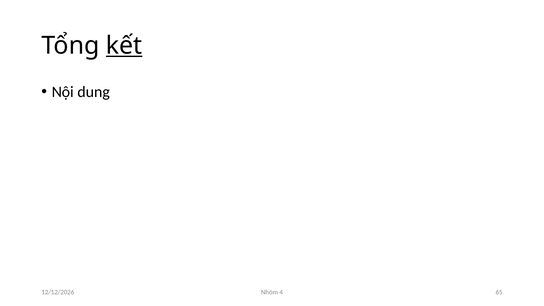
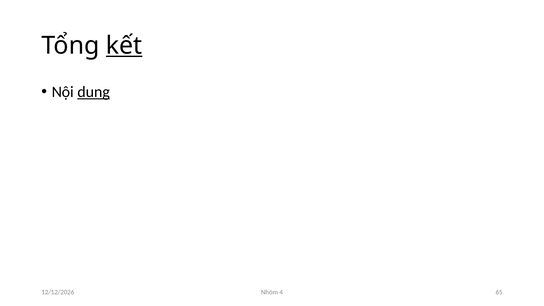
dung underline: none -> present (94, 92)
